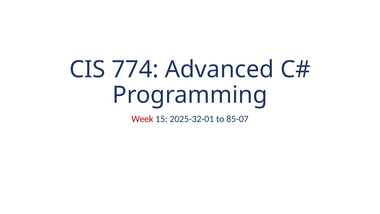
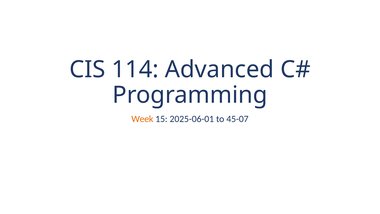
774: 774 -> 114 (135, 69)
Week colour: red -> orange (142, 119)
2025-32-01: 2025-32-01 -> 2025-06-01 (192, 119)
85-07: 85-07 -> 45-07 (237, 119)
